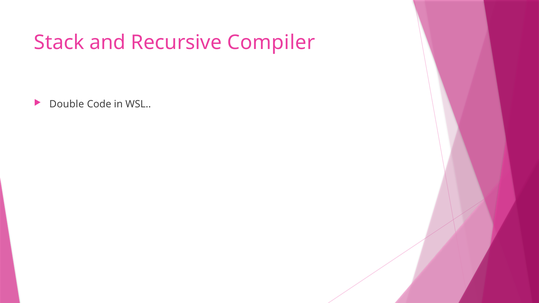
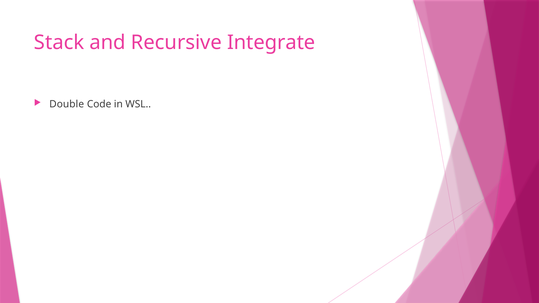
Compiler: Compiler -> Integrate (271, 43)
